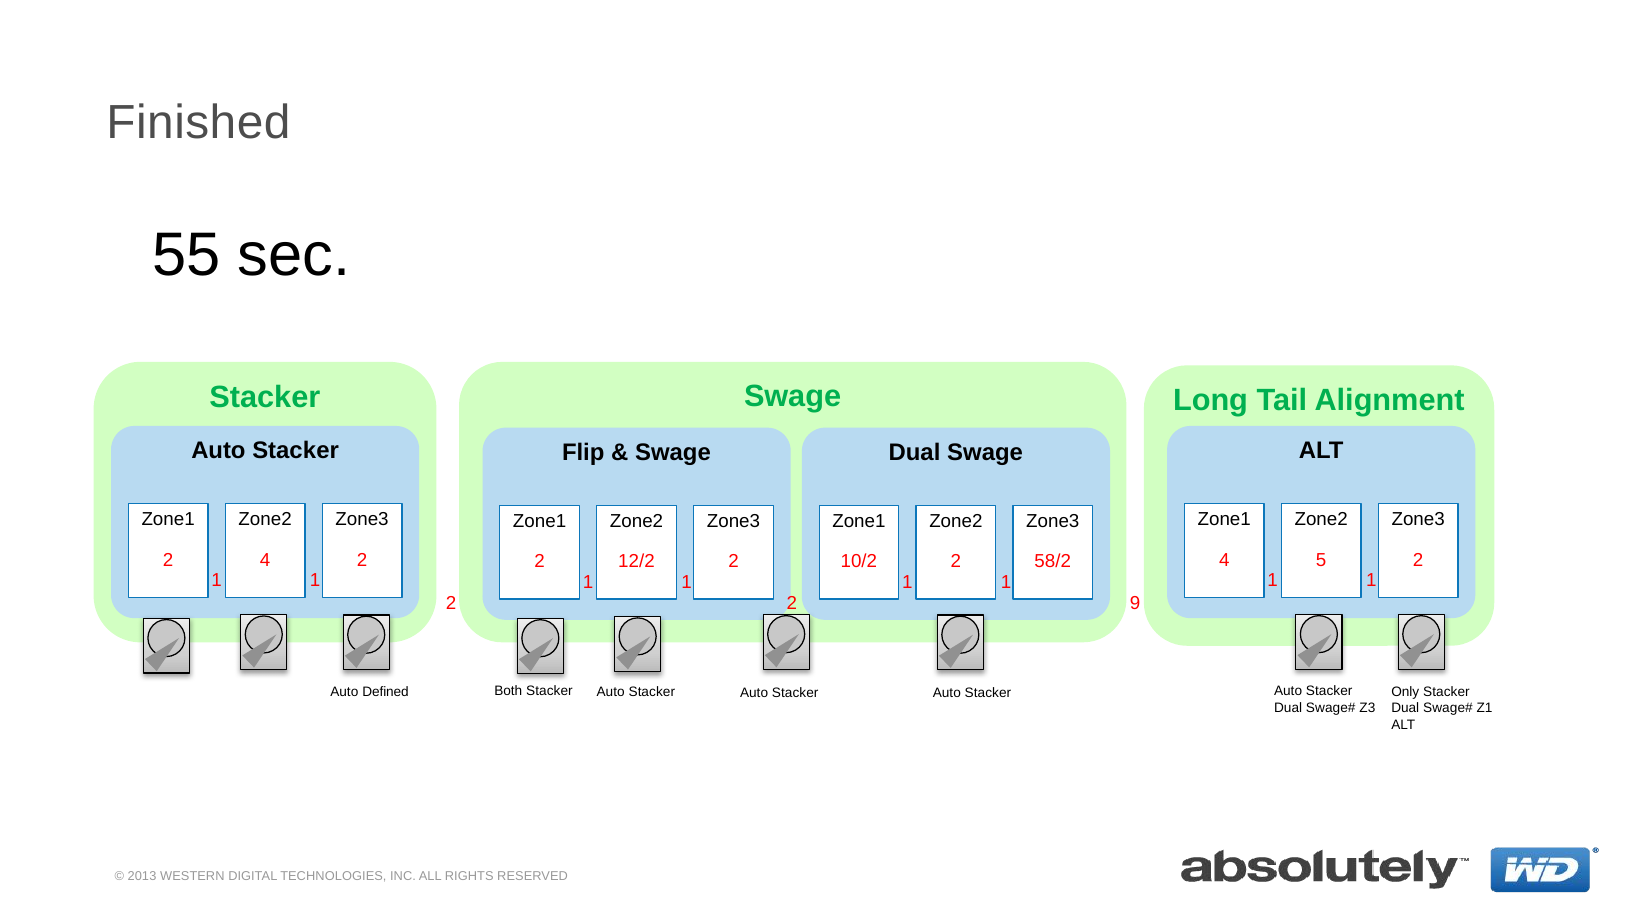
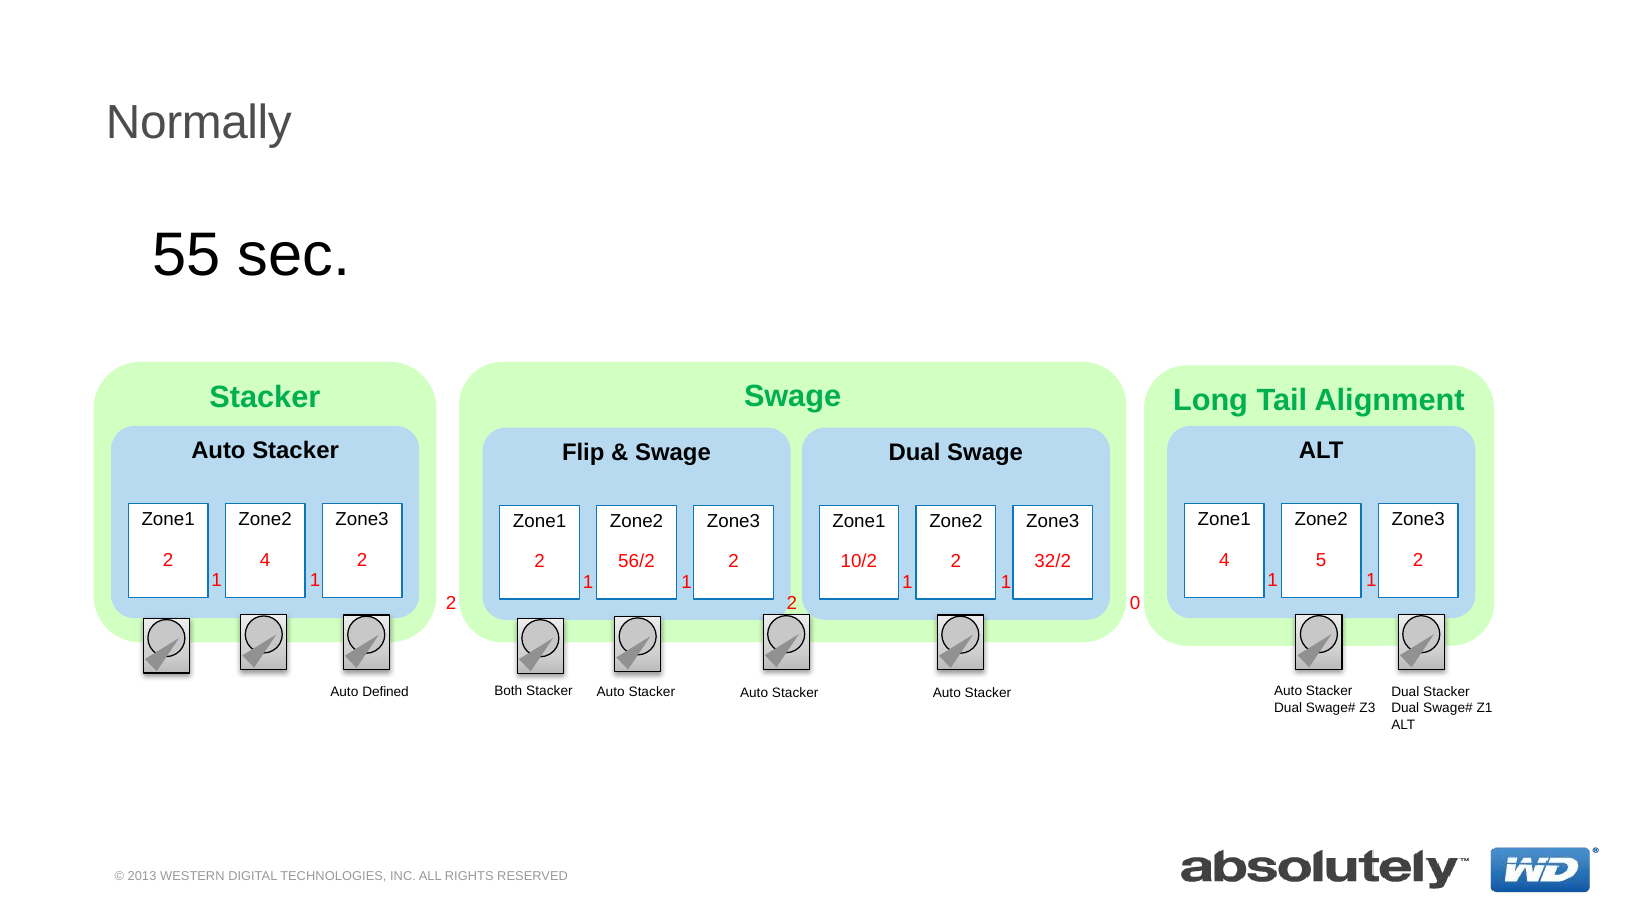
Finished: Finished -> Normally (199, 122)
12/2: 12/2 -> 56/2 (636, 562)
58/2: 58/2 -> 32/2 (1053, 562)
9: 9 -> 0 (1135, 603)
Only: Only -> Dual (1405, 692)
